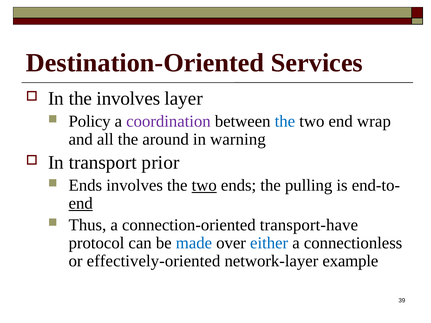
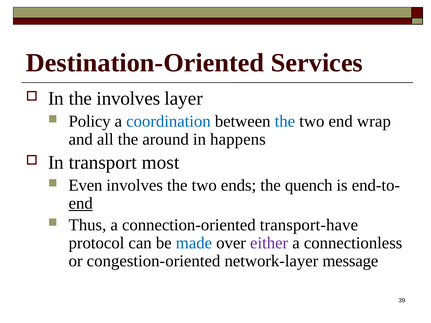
coordination colour: purple -> blue (168, 121)
warning: warning -> happens (238, 139)
prior: prior -> most (161, 163)
Ends: Ends -> Even (85, 185)
two underline: present -> none (204, 185)
pulling: pulling -> quench (309, 185)
either colour: blue -> purple (269, 243)
effectively-oriented: effectively-oriented -> congestion-oriented (154, 261)
example: example -> message (350, 261)
